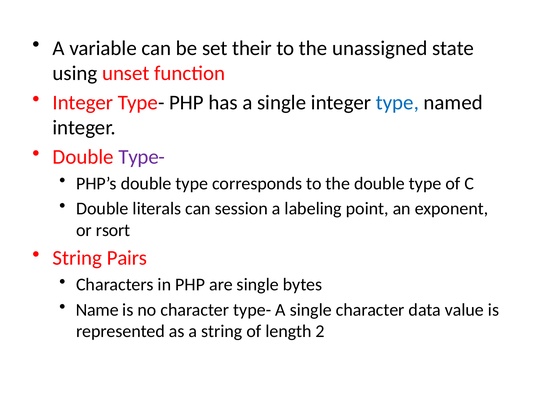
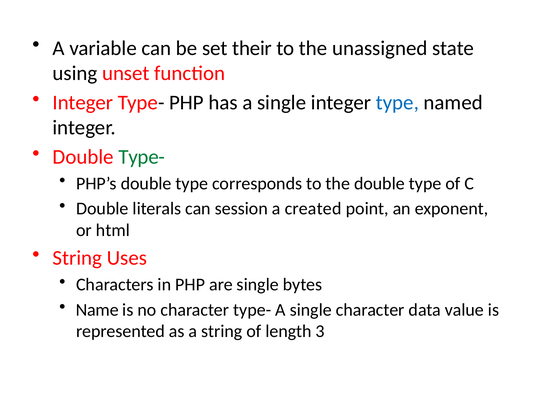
Type- colour: purple -> green (142, 157)
labeling: labeling -> created (313, 209)
rsort: rsort -> html (113, 230)
Pairs: Pairs -> Uses (127, 258)
2: 2 -> 3 (320, 332)
